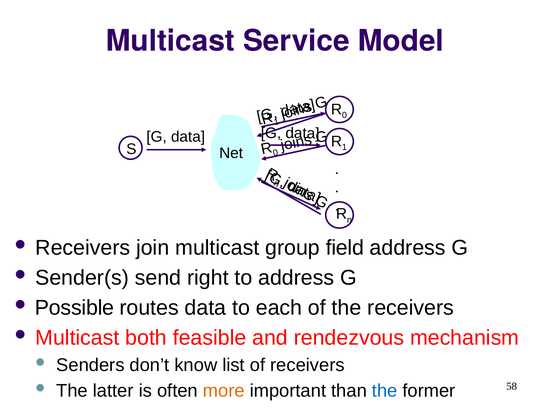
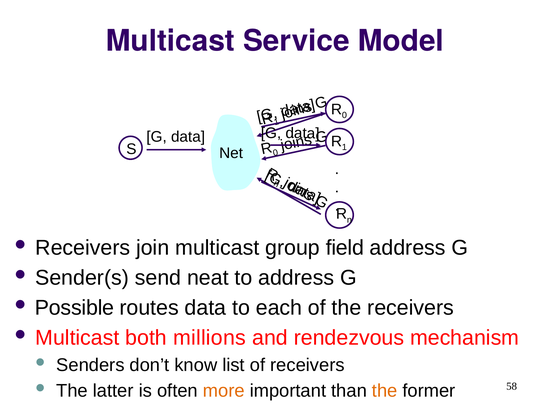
right: right -> neat (208, 278)
feasible: feasible -> millions (209, 337)
the colour: blue -> orange (385, 390)
